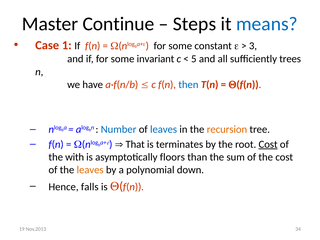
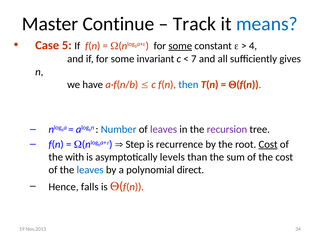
Steps: Steps -> Track (194, 24)
1: 1 -> 5 (67, 45)
some underline: none -> present (180, 46)
3: 3 -> 4 (253, 46)
5: 5 -> 7 (194, 59)
trees: trees -> gives (290, 59)
leaves colour: blue -> purple (164, 129)
recursion colour: orange -> purple (227, 129)
That: That -> Step (135, 144)
terminates: terminates -> recurrence (180, 144)
floors: floors -> levels (172, 157)
leaves colour: orange -> blue (90, 170)
down: down -> direct (190, 170)
